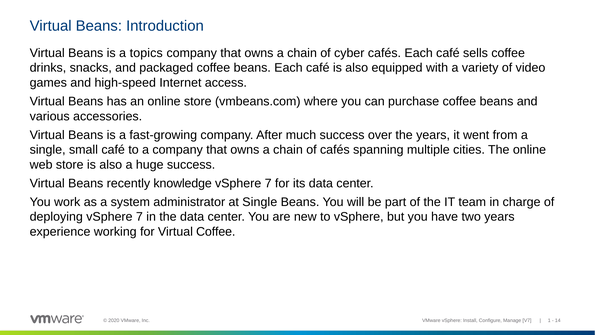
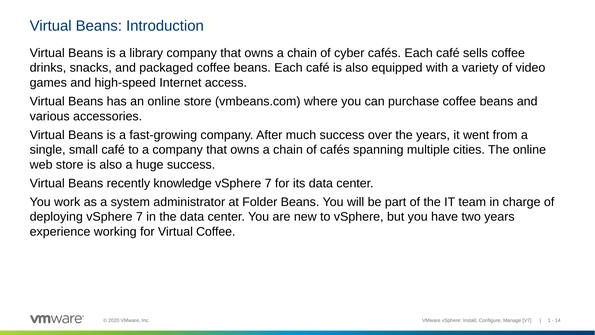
topics: topics -> library (146, 53)
at Single: Single -> Folder (260, 202)
